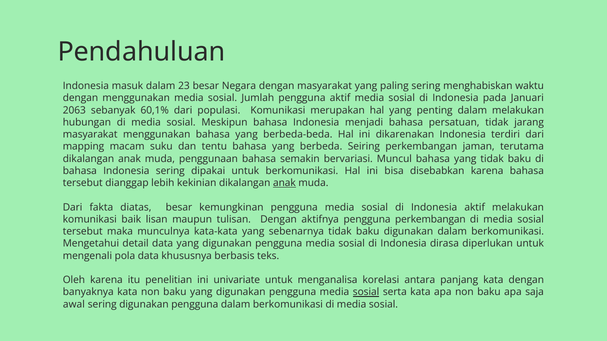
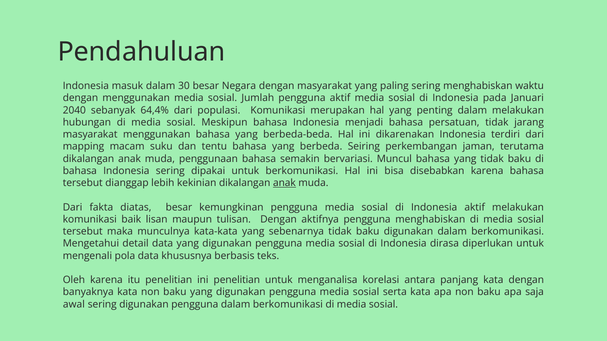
23: 23 -> 30 (184, 86)
2063: 2063 -> 2040 (74, 110)
60,1%: 60,1% -> 64,4% (155, 110)
pengguna perkembangan: perkembangan -> menghabiskan (430, 220)
ini univariate: univariate -> penelitian (237, 280)
sosial underline: present -> none (366, 293)
